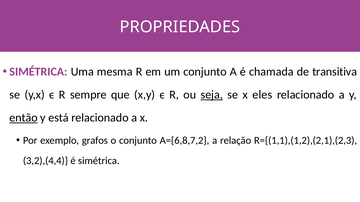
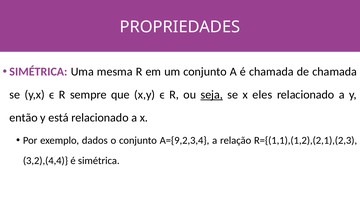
de transitiva: transitiva -> chamada (335, 72)
então underline: present -> none (24, 118)
grafos: grafos -> dados (95, 141)
A={6,8,7,2: A={6,8,7,2 -> A={9,2,3,4 (184, 141)
